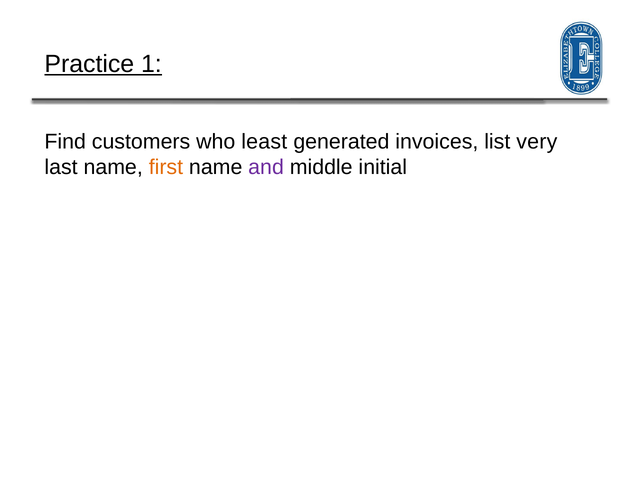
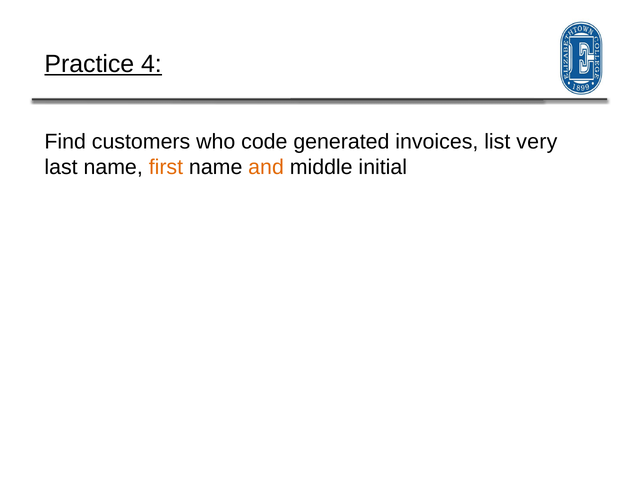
1: 1 -> 4 (151, 64)
least: least -> code (264, 142)
and colour: purple -> orange (266, 167)
